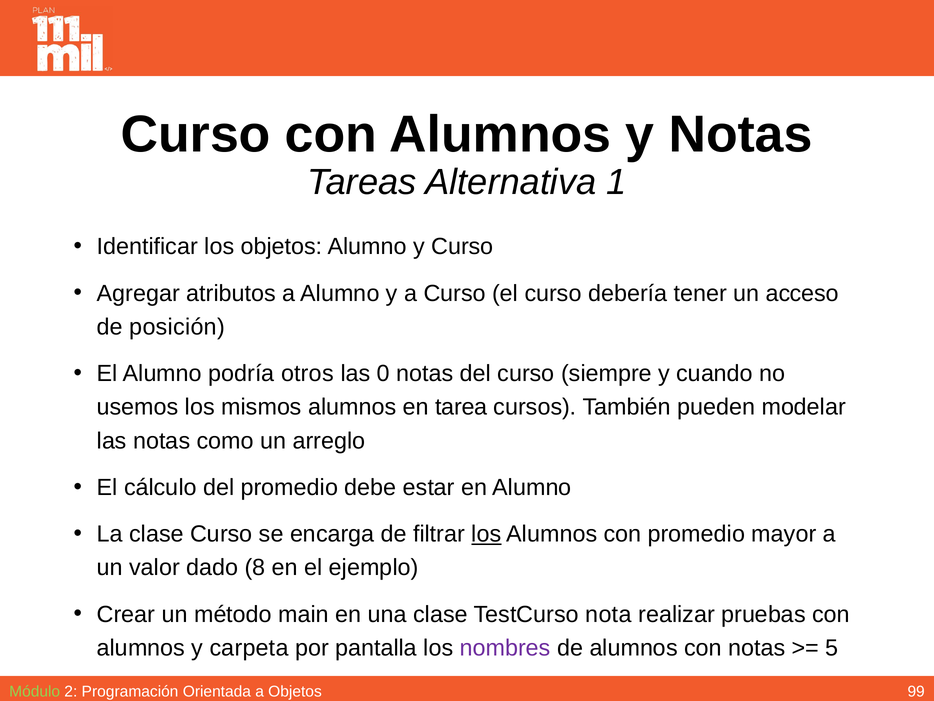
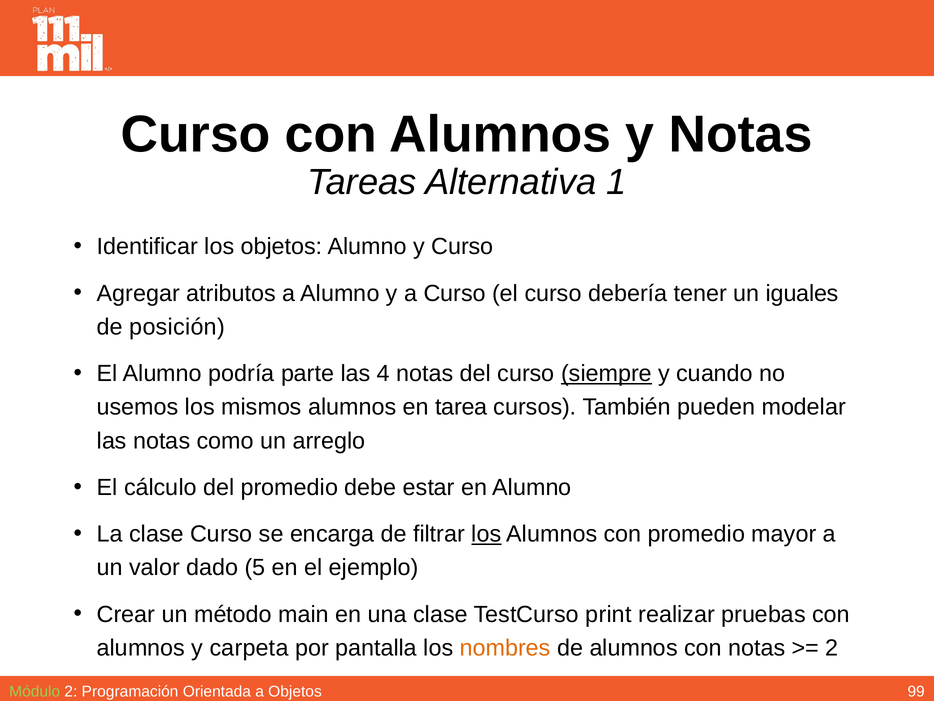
acceso: acceso -> iguales (802, 293)
otros: otros -> parte (308, 373)
0: 0 -> 4 (383, 373)
siempre underline: none -> present (606, 373)
8: 8 -> 5 (255, 567)
nota: nota -> print (608, 614)
nombres colour: purple -> orange (505, 648)
5: 5 -> 2 (832, 648)
